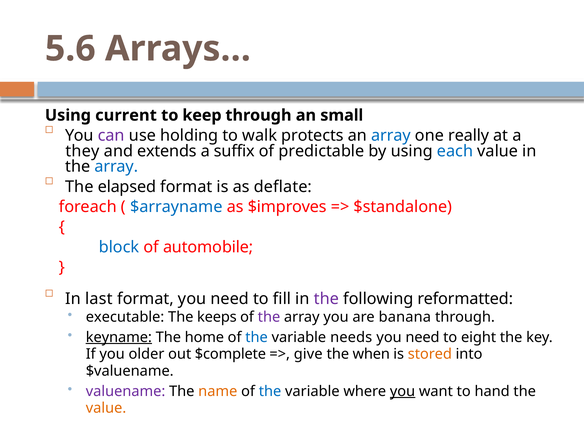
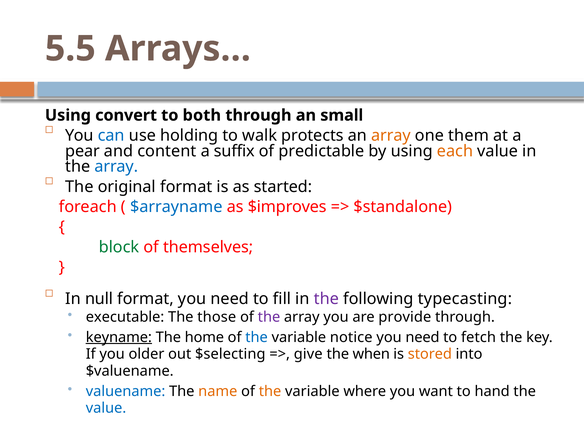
5.6: 5.6 -> 5.5 (70, 49)
current: current -> convert (126, 115)
keep: keep -> both (202, 115)
can colour: purple -> blue (111, 135)
array colour: blue -> orange (391, 135)
really: really -> them (469, 135)
they: they -> pear (83, 151)
extends: extends -> content (167, 151)
each colour: blue -> orange (455, 151)
elapsed: elapsed -> original (127, 187)
deflate: deflate -> started (283, 187)
block colour: blue -> green (119, 247)
automobile: automobile -> themselves (208, 247)
last: last -> null (99, 299)
reformatted: reformatted -> typecasting (465, 299)
keeps: keeps -> those (217, 317)
banana: banana -> provide (405, 317)
needs: needs -> notice (351, 337)
eight: eight -> fetch (479, 337)
$complete: $complete -> $selecting (230, 354)
valuename colour: purple -> blue (126, 391)
the colour: blue -> orange (270, 391)
you underline: present -> none (403, 391)
value colour: orange -> blue (106, 408)
